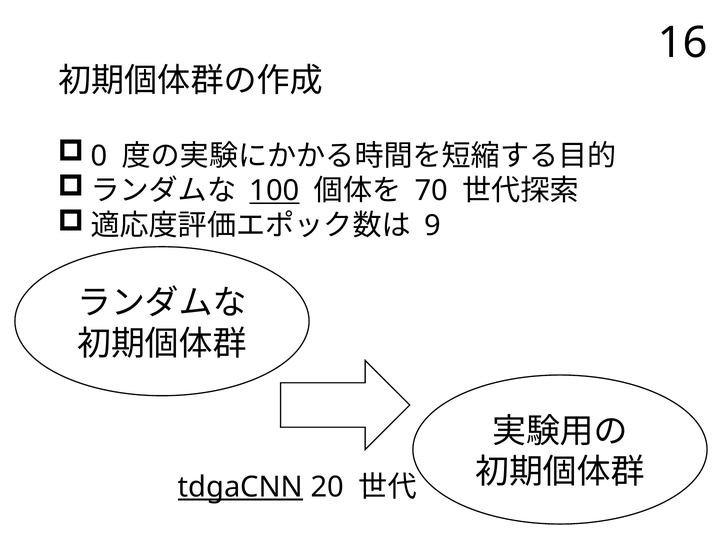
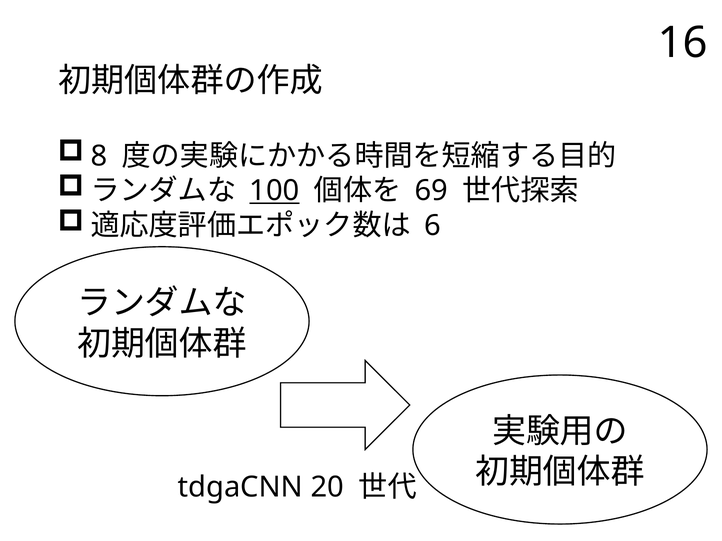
0: 0 -> 8 (99, 156)
70: 70 -> 69 (431, 191)
9: 9 -> 6 (432, 226)
tdgaCNN underline: present -> none (240, 488)
